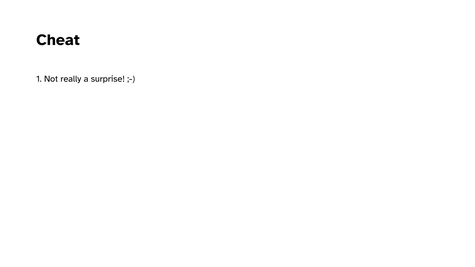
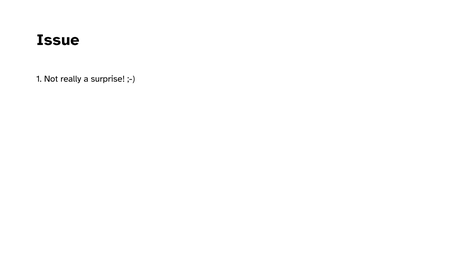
Cheat: Cheat -> Issue (58, 40)
